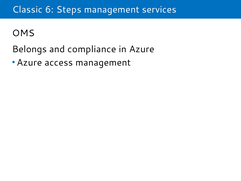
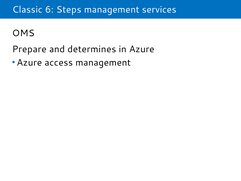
Belongs: Belongs -> Prepare (29, 49)
compliance: compliance -> determines (92, 49)
